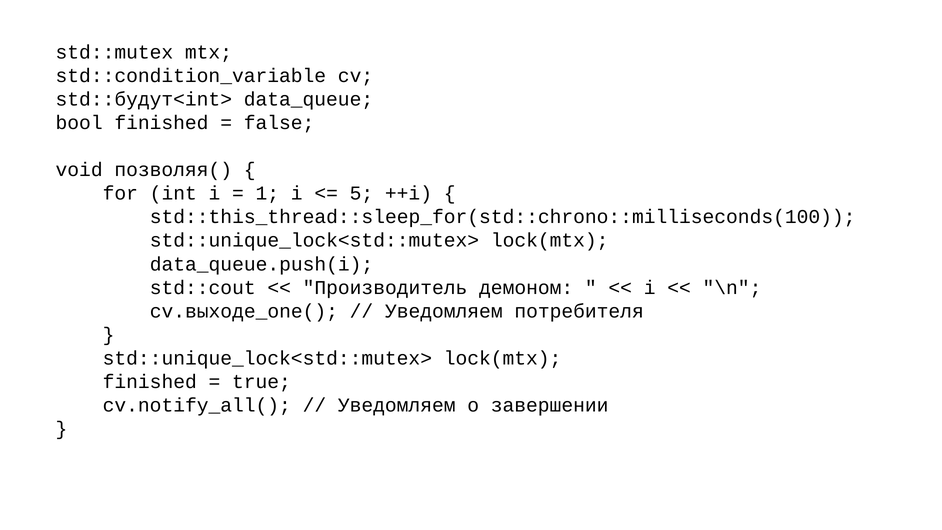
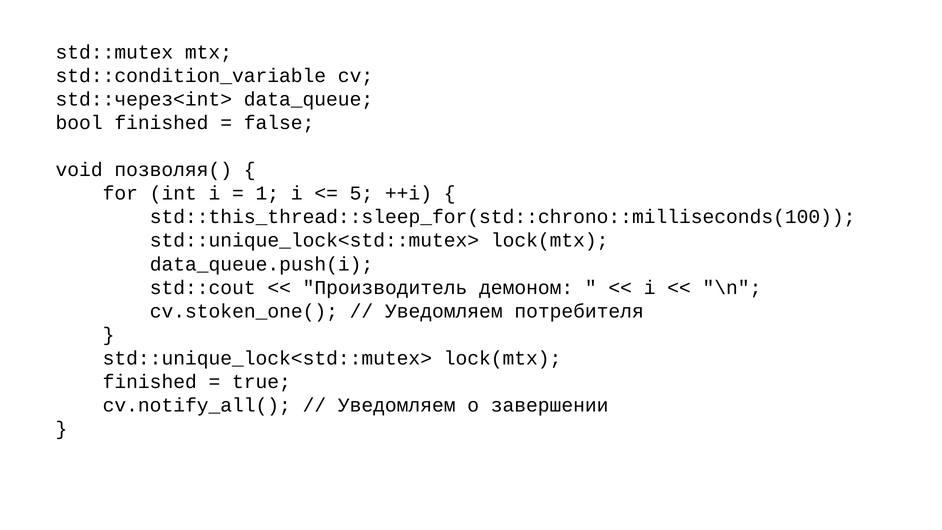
std::будут<int>: std::будут<int> -> std::через<int> (144, 99)
cv.выходе_one(: cv.выходе_one( -> cv.stoken_one( (244, 311)
